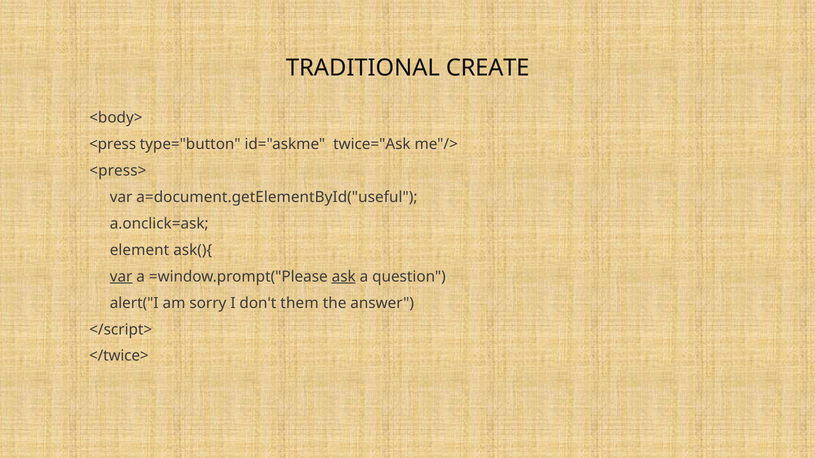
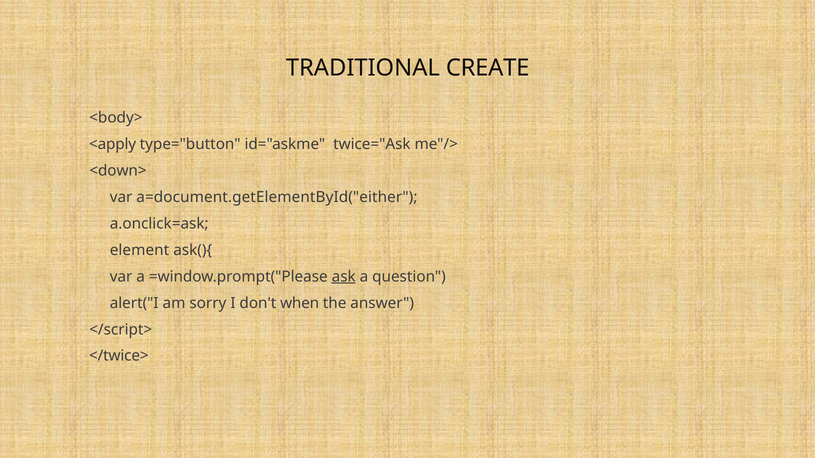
<press: <press -> <apply (113, 144)
<press>: <press> -> <down> (118, 171)
a=document.getElementById("useful: a=document.getElementById("useful -> a=document.getElementById("either (277, 197)
var underline: present -> none (121, 277)
them: them -> when (300, 303)
